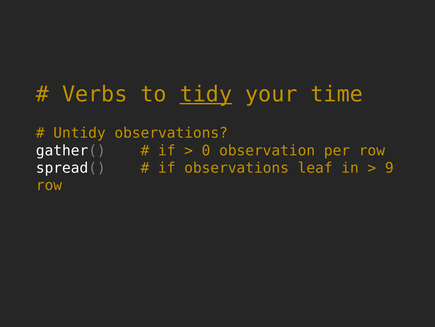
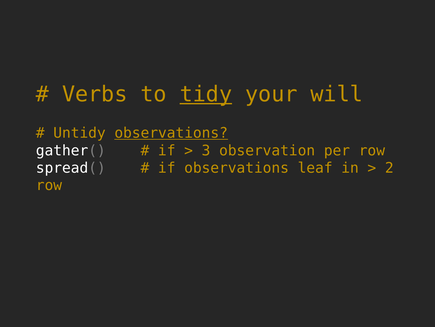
time: time -> will (337, 94)
observations underline: none -> present (171, 133)
0: 0 -> 3 (206, 150)
9: 9 -> 2 (389, 168)
